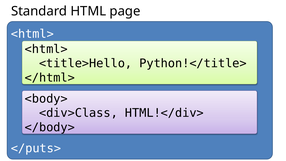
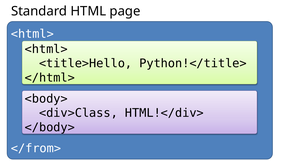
</puts>: </puts> -> </from> (36, 148)
